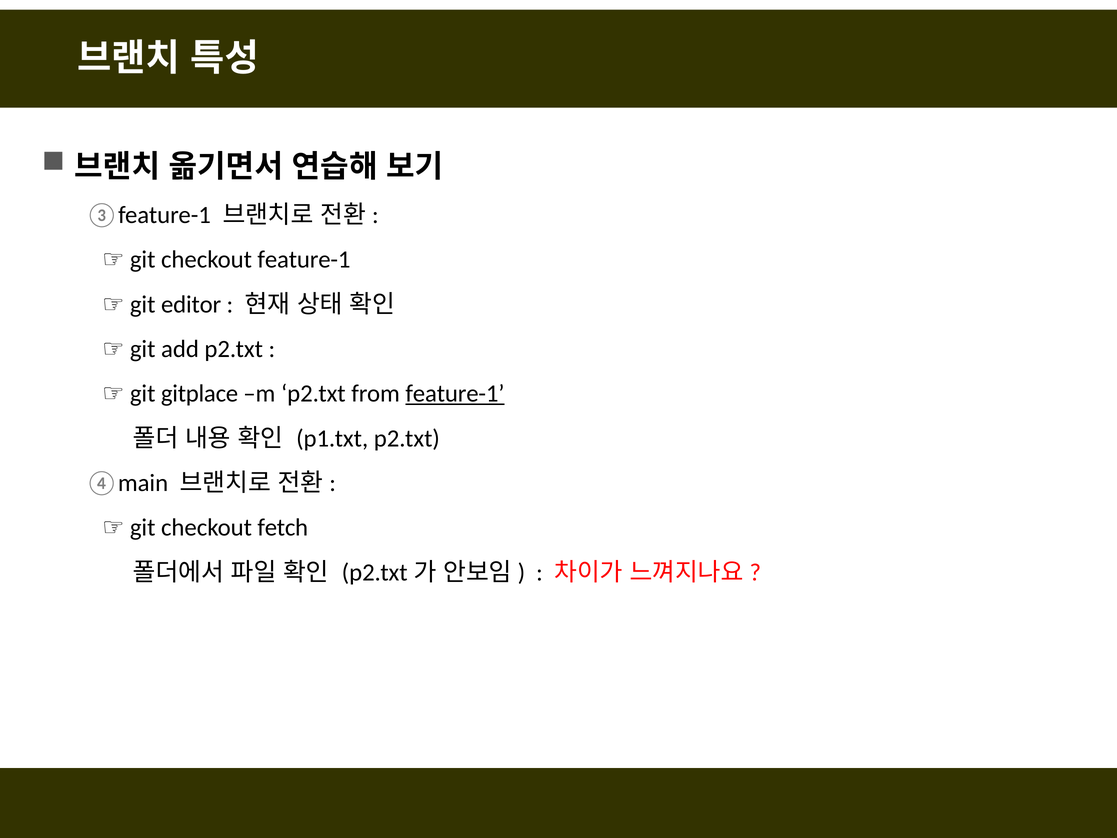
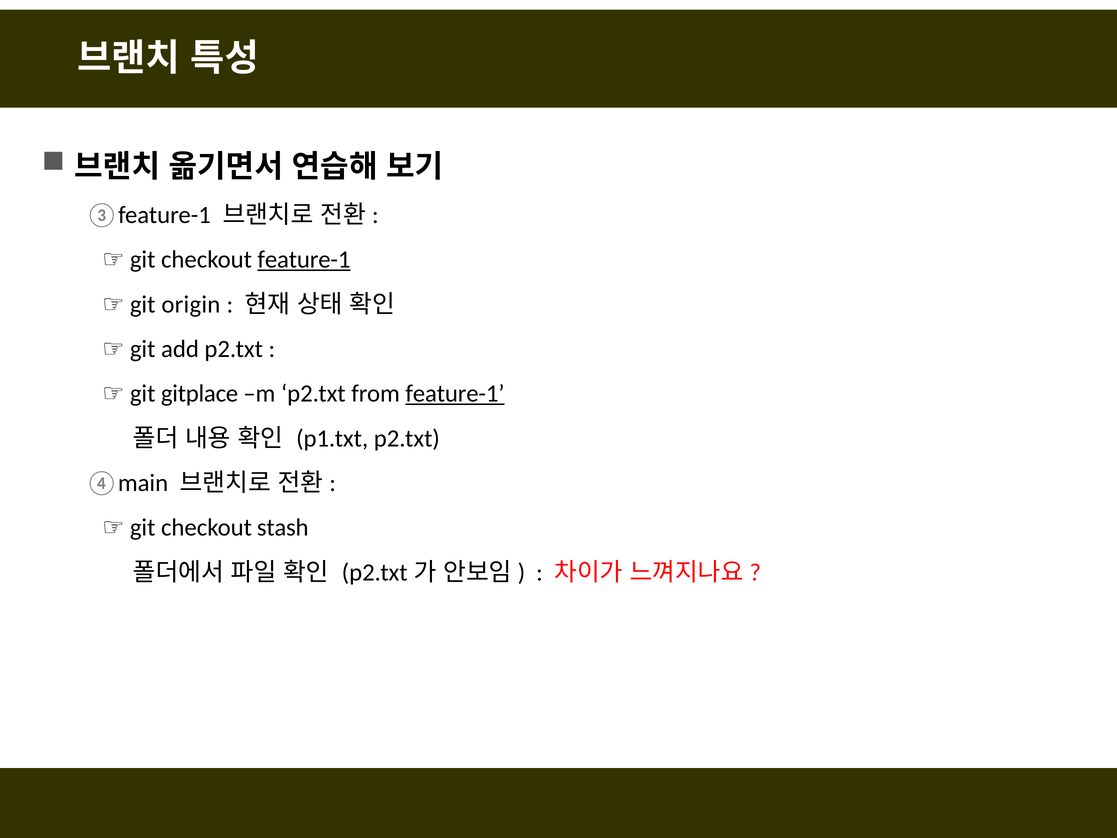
feature-1 underline: none -> present (304, 260)
editor: editor -> origin (191, 304)
fetch: fetch -> stash (283, 528)
